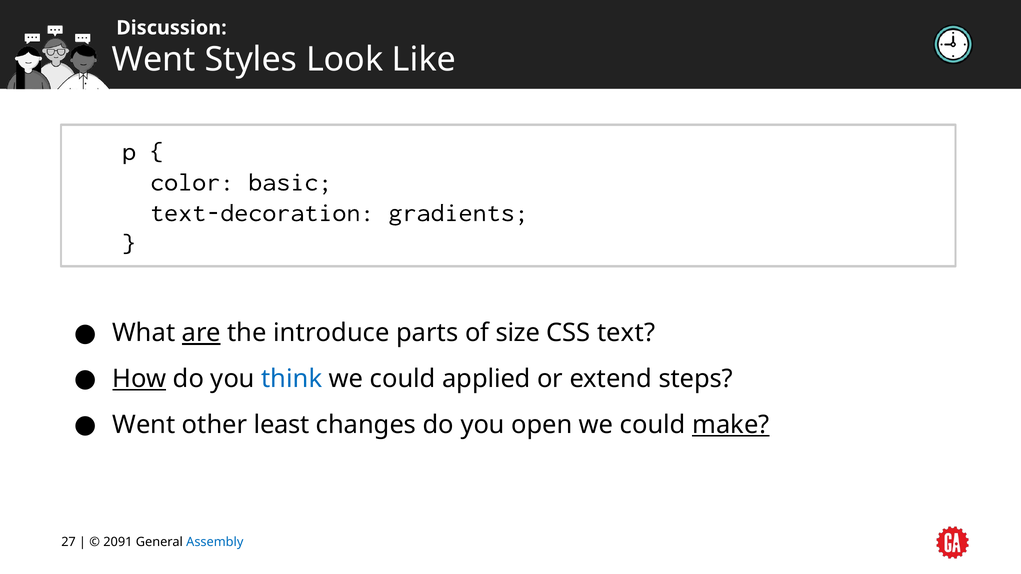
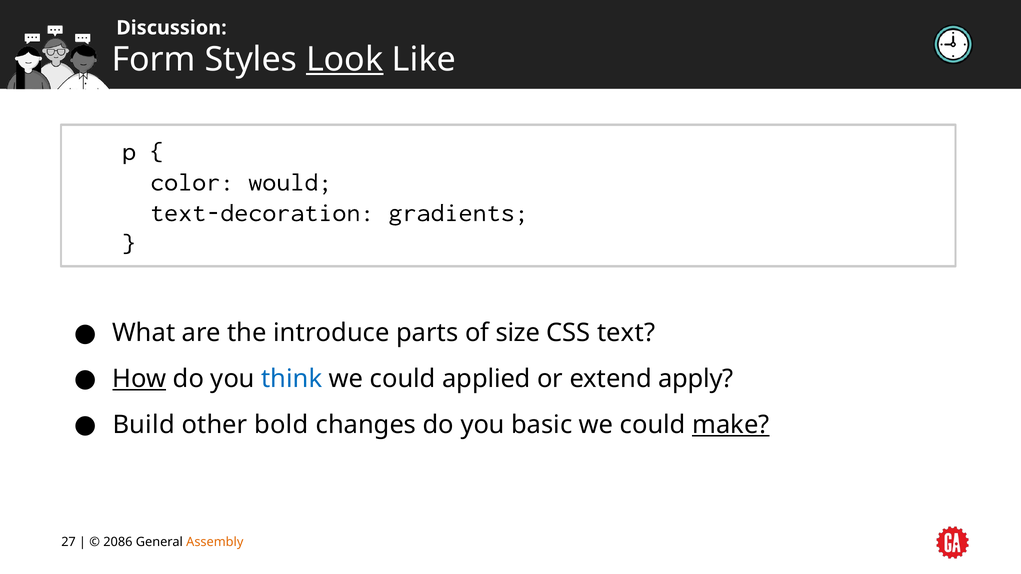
Went: Went -> Form (154, 59)
Look underline: none -> present (345, 59)
basic: basic -> would (290, 182)
are underline: present -> none (201, 333)
steps: steps -> apply (696, 379)
Went: Went -> Build (144, 425)
least: least -> bold (281, 425)
open: open -> basic (542, 425)
2091: 2091 -> 2086 (118, 542)
Assembly colour: blue -> orange (215, 542)
